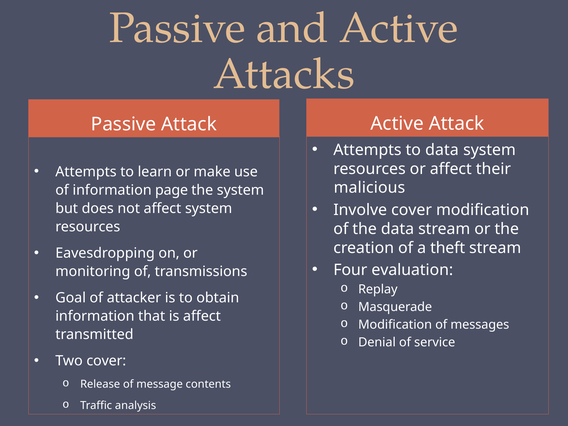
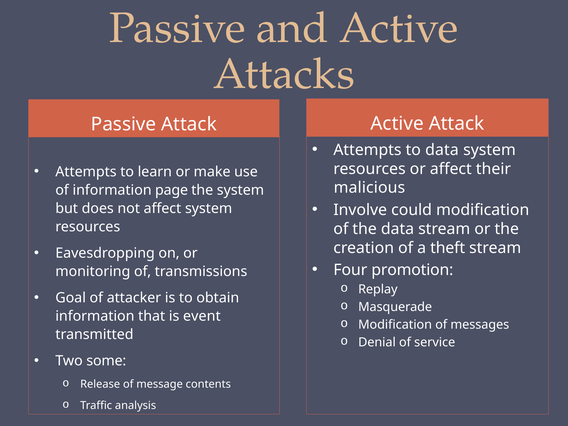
Involve cover: cover -> could (412, 210)
evaluation: evaluation -> promotion (412, 270)
is affect: affect -> event (202, 316)
Two cover: cover -> some (106, 361)
